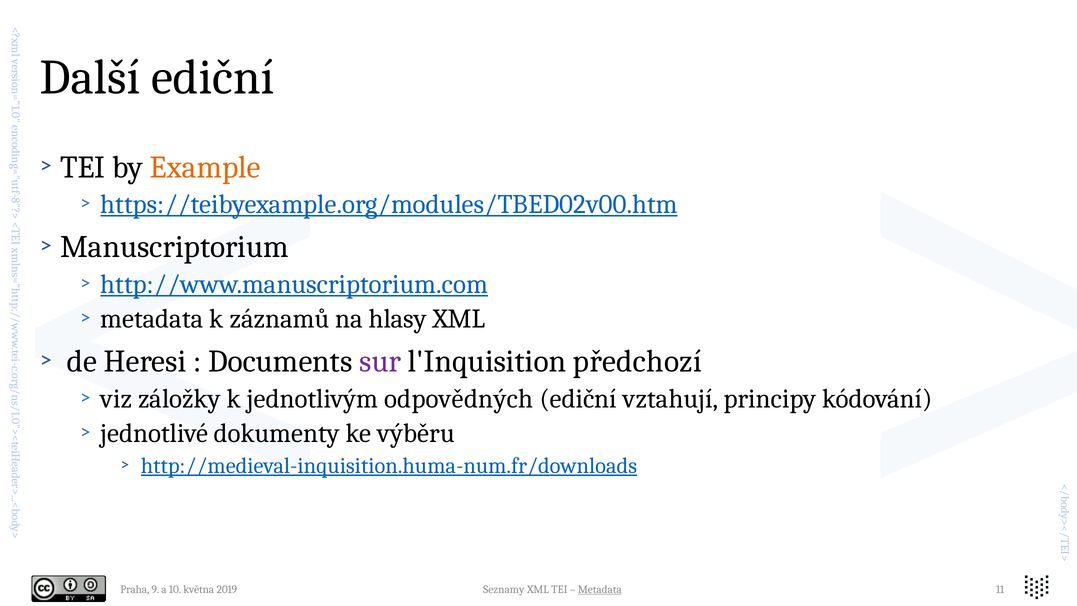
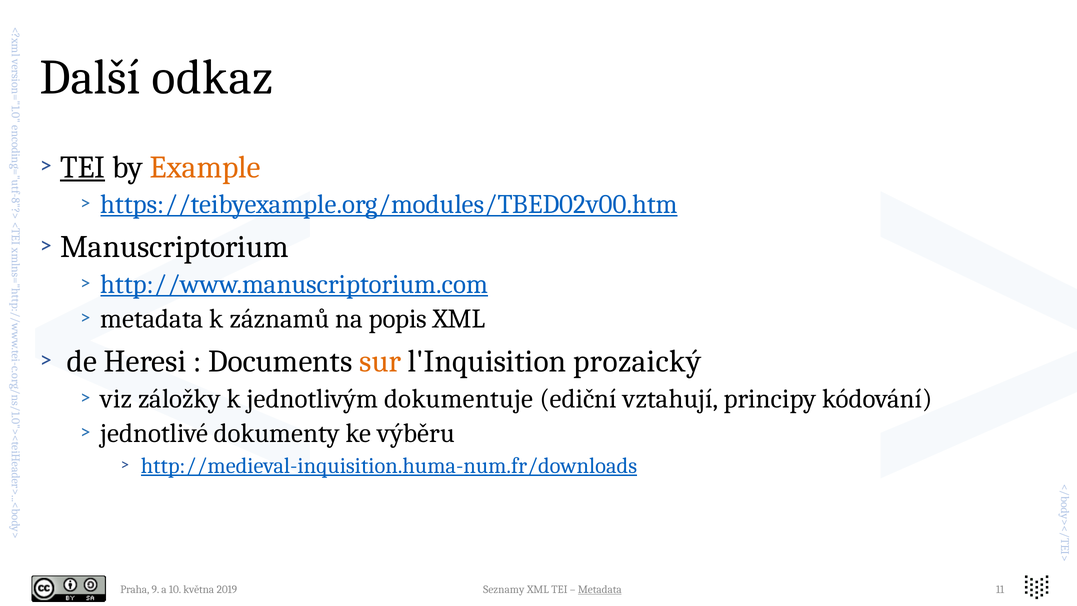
Další ediční: ediční -> odkaz (213, 77)
TEI underline: none -> present (83, 167)
hlasy: hlasy -> popis (398, 319)
sur colour: purple -> orange (380, 361)
předchozí: předchozí -> prozaický (637, 361)
odpovědných: odpovědných -> dokumentuje (459, 399)
